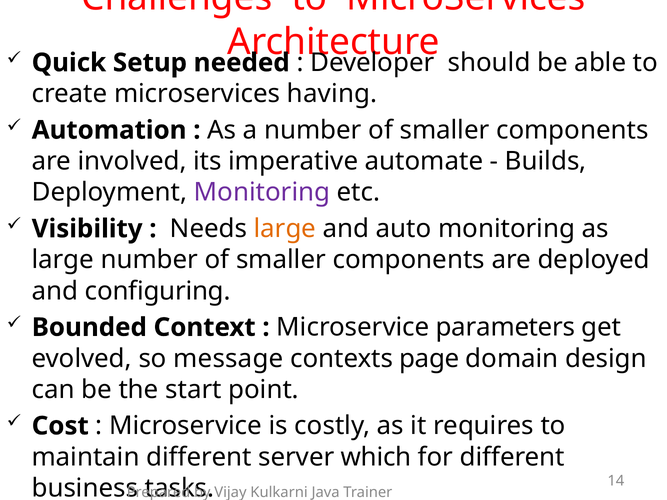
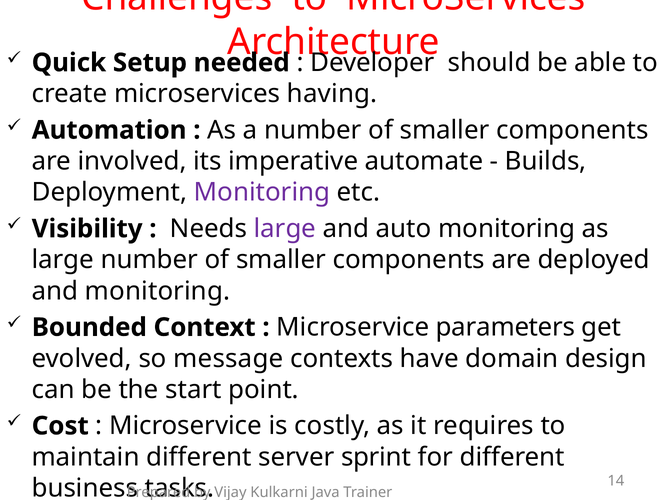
large colour: orange -> purple (285, 229)
and configuring: configuring -> monitoring (158, 291)
page: page -> have (429, 359)
which: which -> sprint (376, 457)
